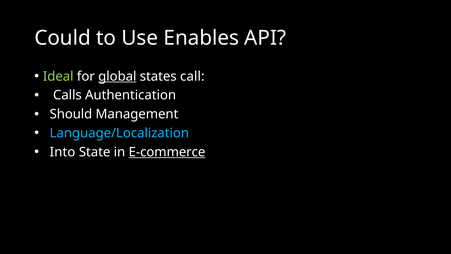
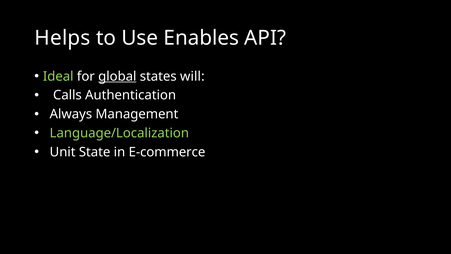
Could: Could -> Helps (62, 38)
call: call -> will (192, 76)
Should: Should -> Always (71, 114)
Language/Localization colour: light blue -> light green (119, 133)
Into: Into -> Unit (63, 152)
E-commerce underline: present -> none (167, 152)
